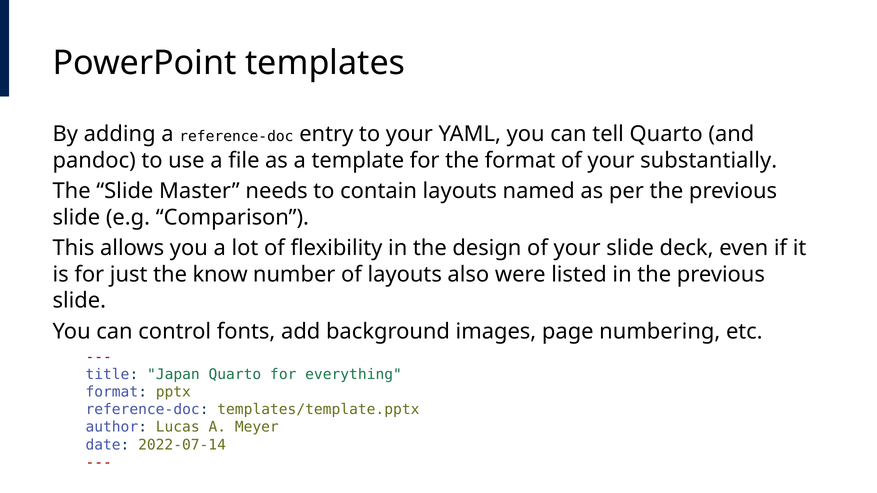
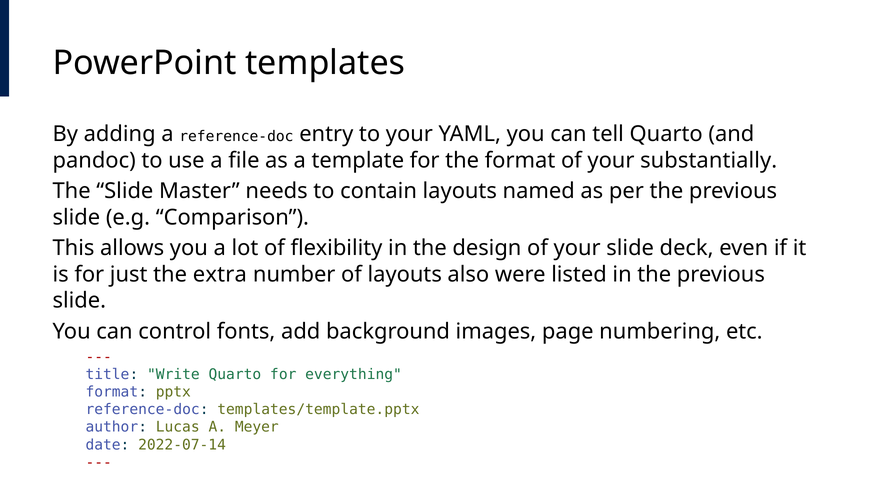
know: know -> extra (220, 275)
Japan: Japan -> Write (173, 375)
